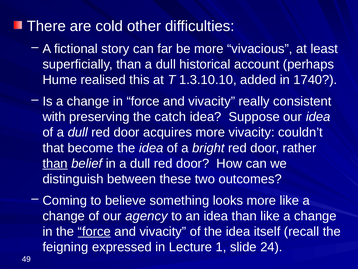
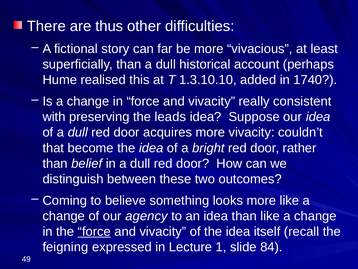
cold: cold -> thus (109, 26)
catch: catch -> leads (170, 117)
than underline: present -> none (55, 163)
24: 24 -> 84 (271, 247)
